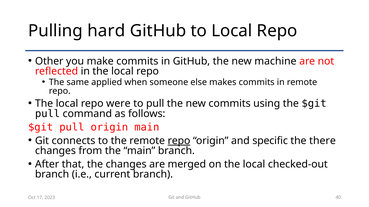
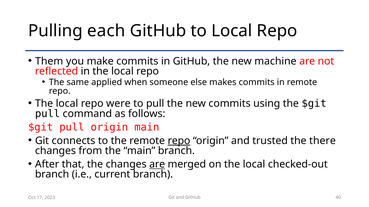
hard: hard -> each (106, 31)
Other: Other -> Them (49, 61)
specific: specific -> trusted (270, 141)
are underline: none -> present (157, 165)
